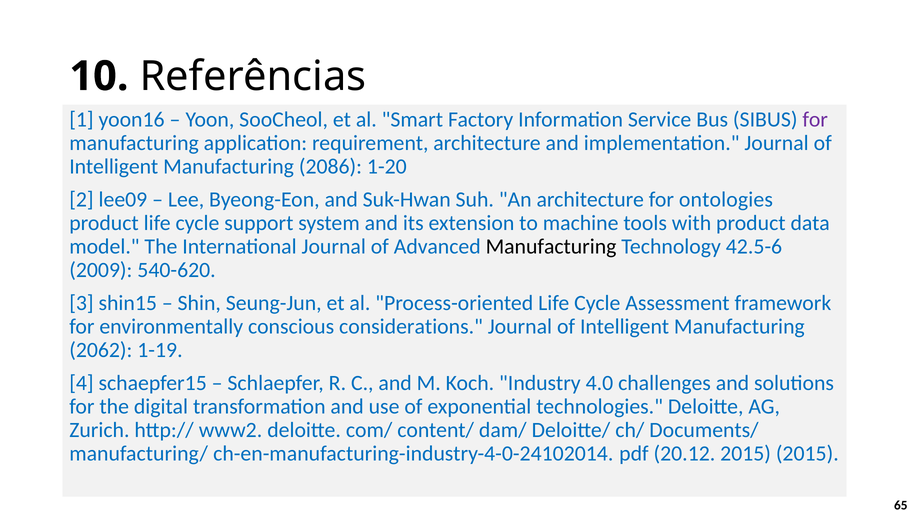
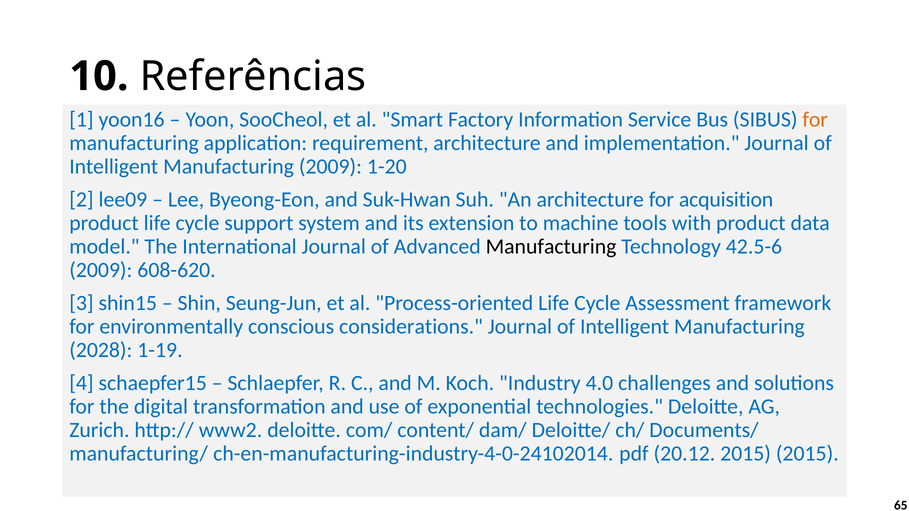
for colour: purple -> orange (815, 120)
Manufacturing 2086: 2086 -> 2009 (330, 167)
ontologies: ontologies -> acquisition (726, 200)
540-620: 540-620 -> 608-620 (177, 270)
2062: 2062 -> 2028 (101, 350)
